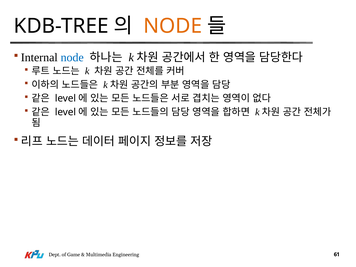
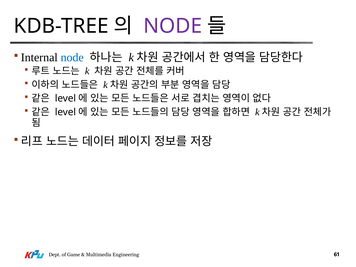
NODE colour: orange -> purple (173, 26)
